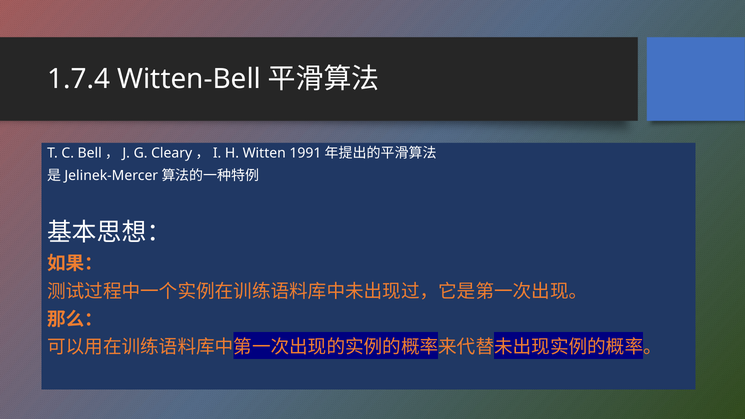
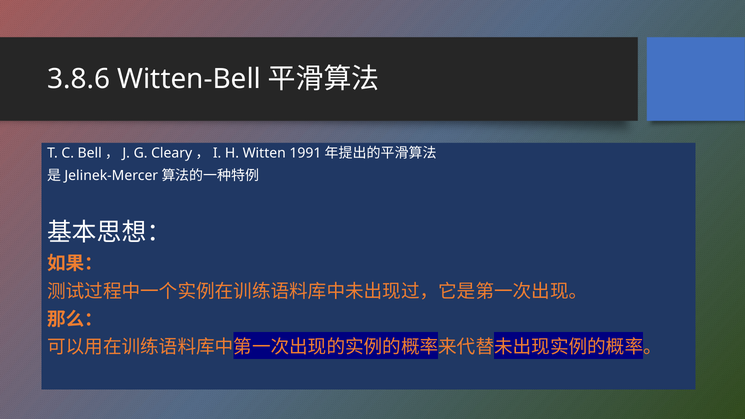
1.7.4: 1.7.4 -> 3.8.6 (79, 79)
